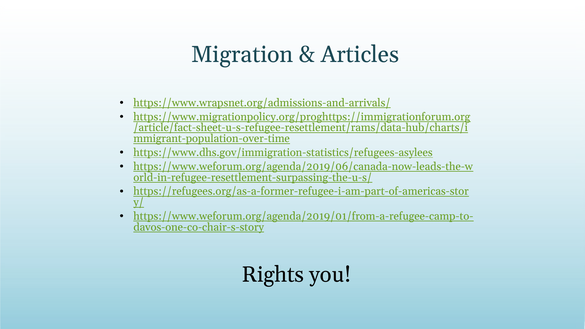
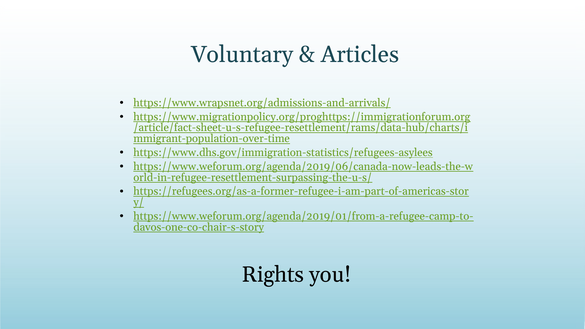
Migration: Migration -> Voluntary (242, 55)
